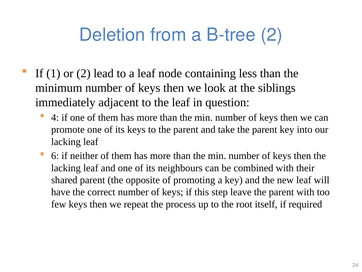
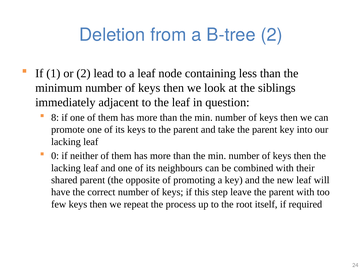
4: 4 -> 8 (55, 117)
6: 6 -> 0 (55, 156)
